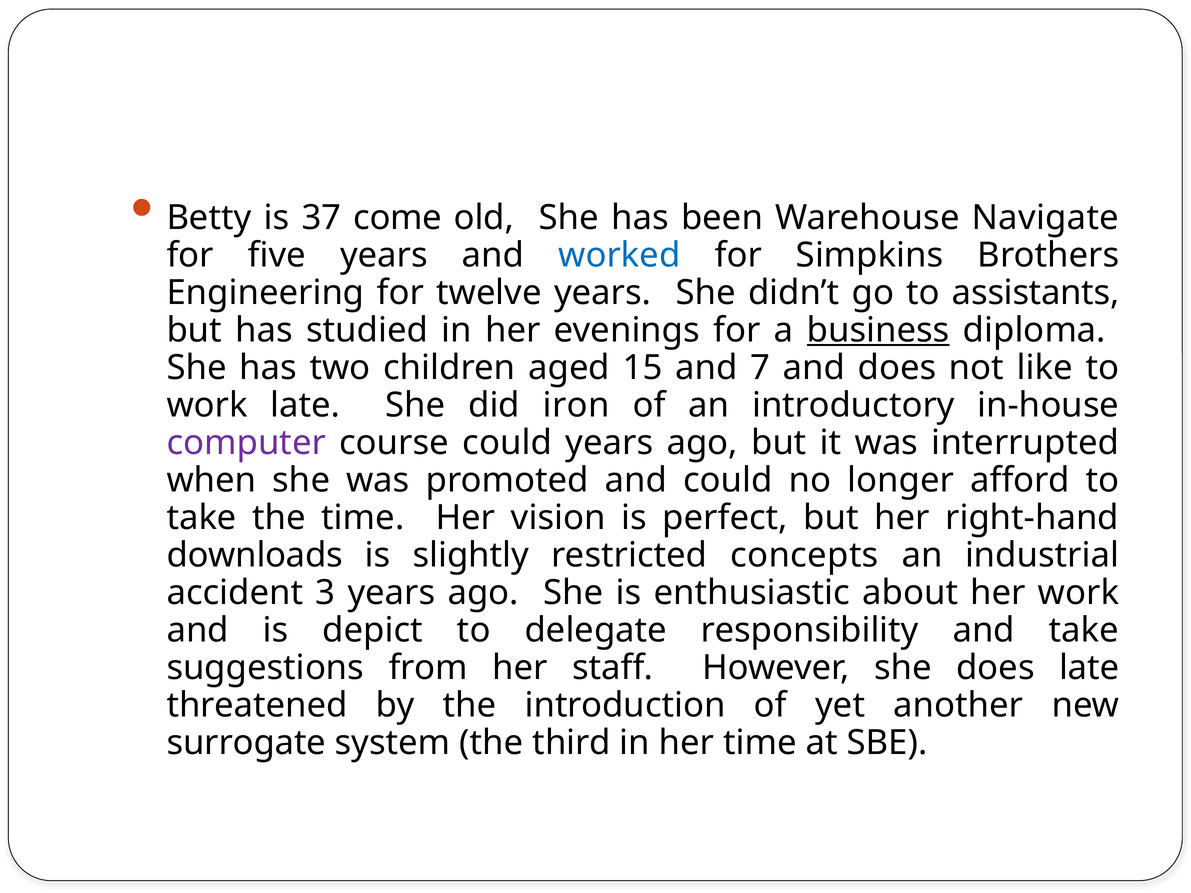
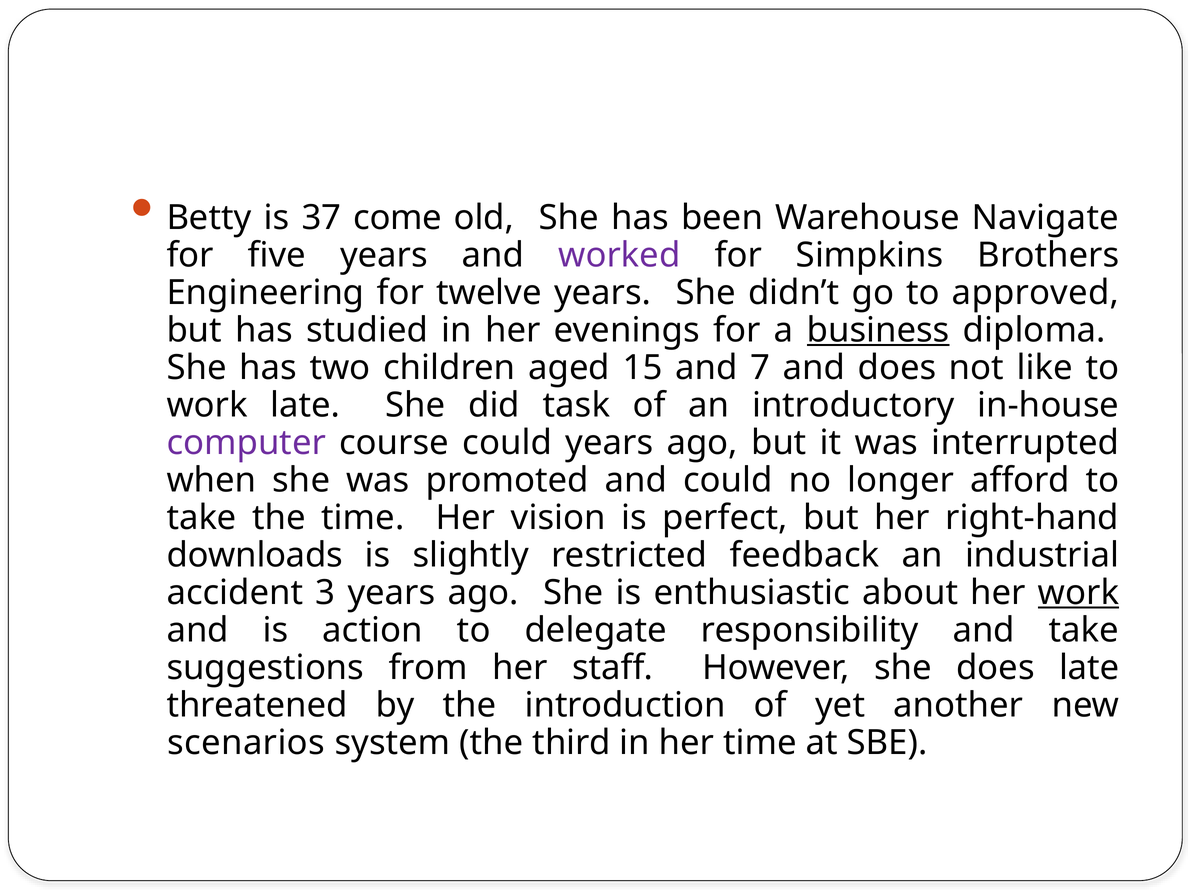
worked colour: blue -> purple (619, 255)
assistants: assistants -> approved (1035, 293)
iron: iron -> task (576, 405)
concepts: concepts -> feedback (804, 555)
work underline: none -> present (1079, 593)
depict: depict -> action (373, 630)
surrogate: surrogate -> scenarios (246, 743)
